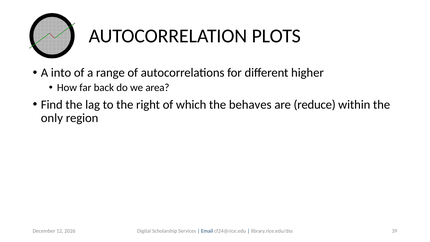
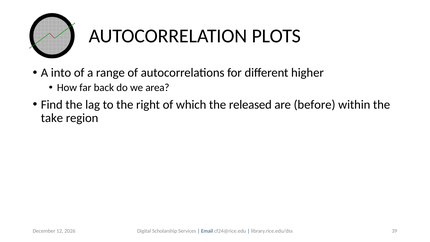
behaves: behaves -> released (250, 105)
reduce: reduce -> before (315, 105)
only: only -> take (52, 118)
